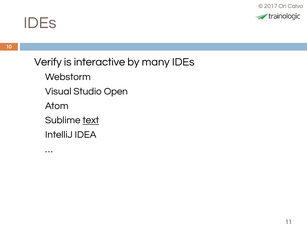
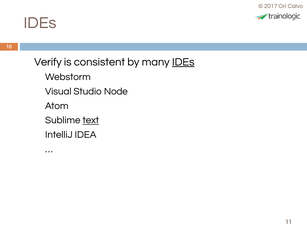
interactive: interactive -> consistent (99, 62)
IDEs underline: none -> present (183, 62)
Open: Open -> Node (116, 92)
